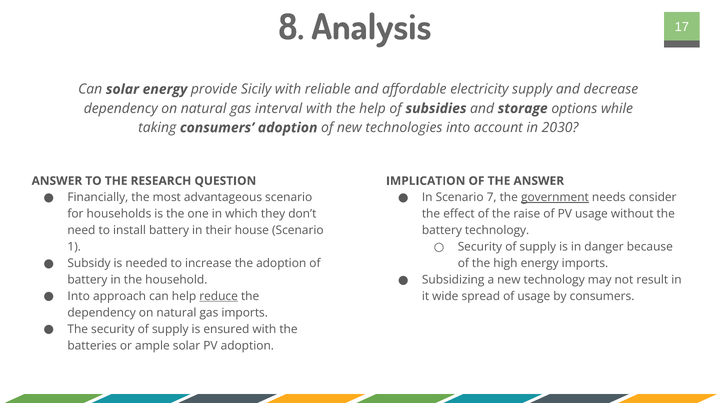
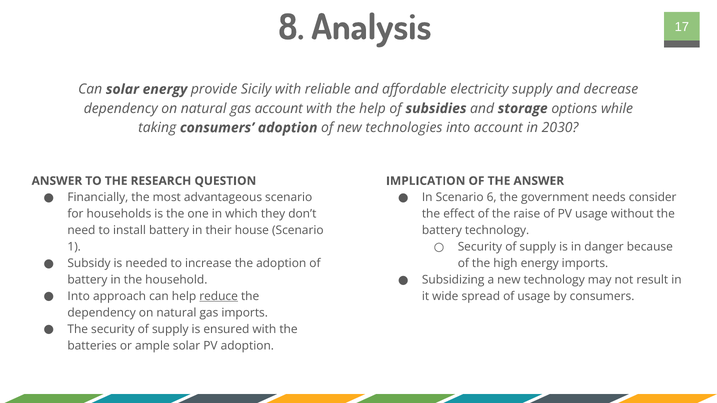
gas interval: interval -> account (279, 109)
7: 7 -> 6 (492, 198)
government underline: present -> none (555, 198)
